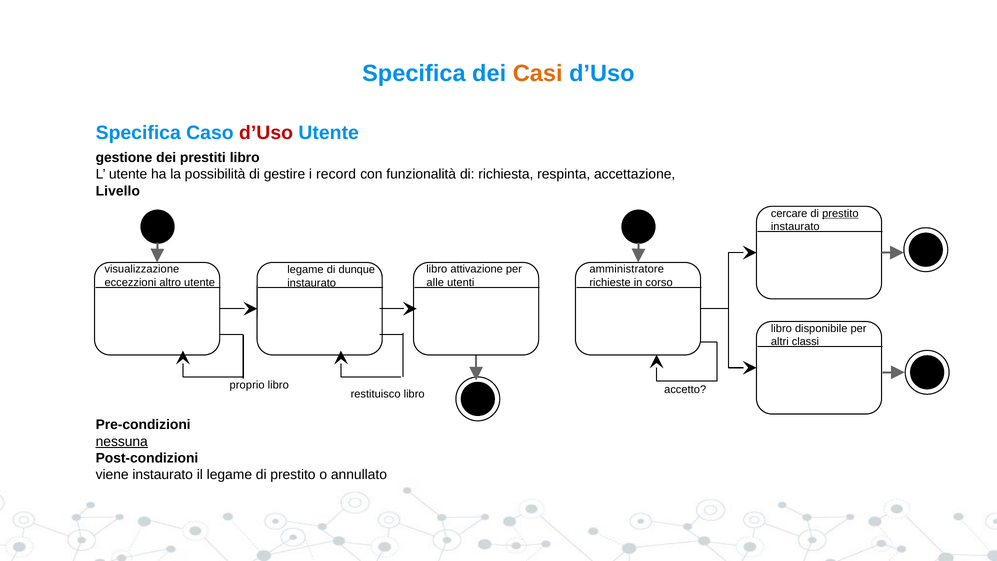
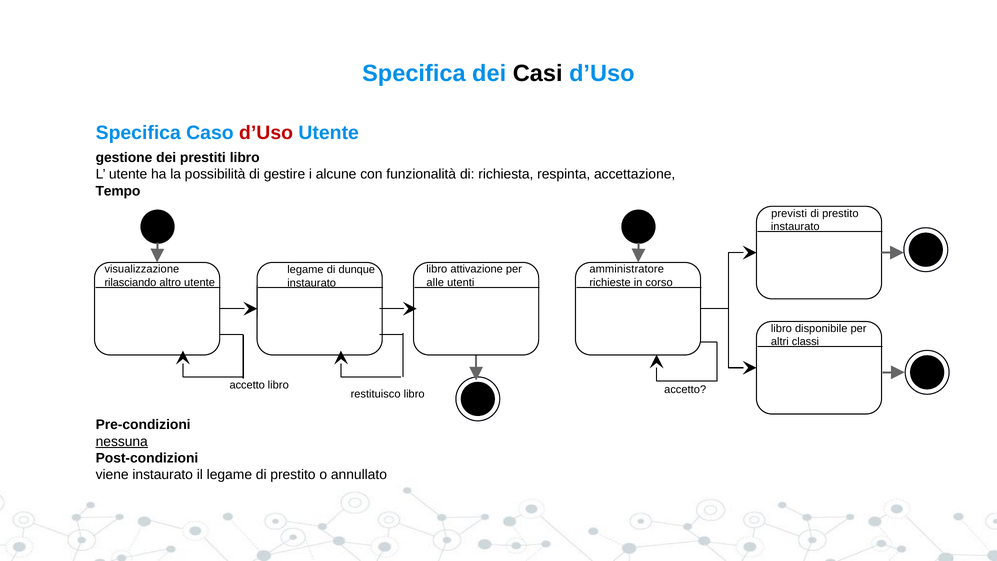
Casi colour: orange -> black (538, 73)
record: record -> alcune (336, 174)
Livello: Livello -> Tempo (118, 191)
cercare: cercare -> previsti (789, 213)
prestito underline: present -> none (840, 213)
eccezzioni: eccezzioni -> rilasciando (130, 282)
proprio: proprio -> accetto (247, 385)
